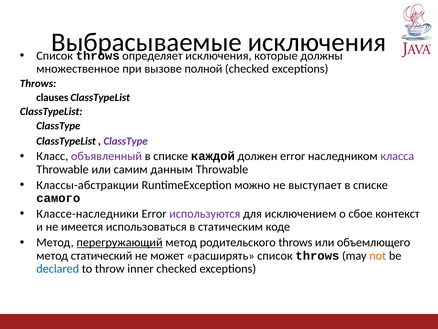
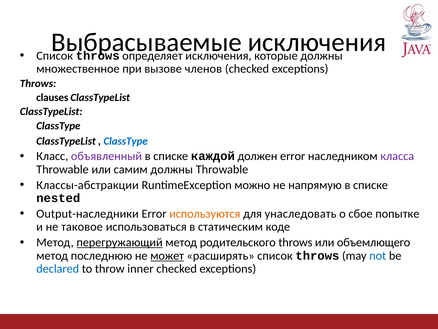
полной: полной -> членов (203, 69)
ClassType colour: purple -> blue (126, 141)
самим данным: данным -> должны (172, 169)
выступает: выступает -> напрямую (315, 185)
самого: самого -> nested (58, 198)
Классе-наследники: Классе-наследники -> Output-наследники (88, 213)
используются colour: purple -> orange (205, 213)
исключением: исключением -> унаследовать (301, 213)
контекст: контекст -> попытке (397, 213)
имеется: имеется -> таковое (82, 227)
статический: статический -> последнюю (101, 255)
может underline: none -> present (167, 255)
not colour: orange -> blue (378, 255)
